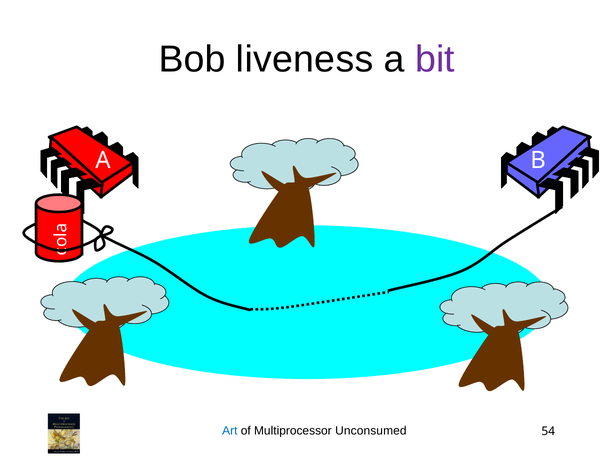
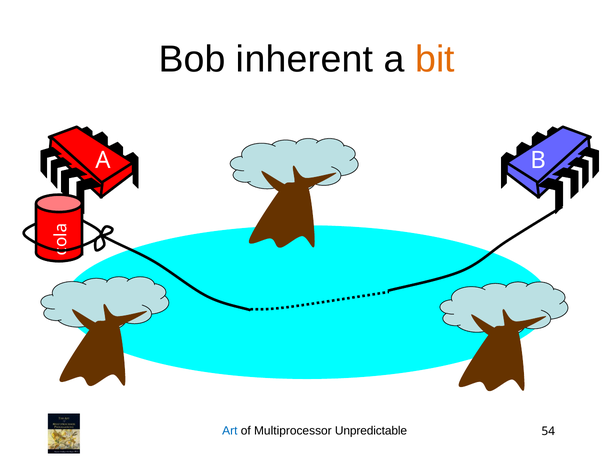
liveness: liveness -> inherent (305, 59)
bit colour: purple -> orange (435, 59)
Unconsumed: Unconsumed -> Unpredictable (371, 430)
